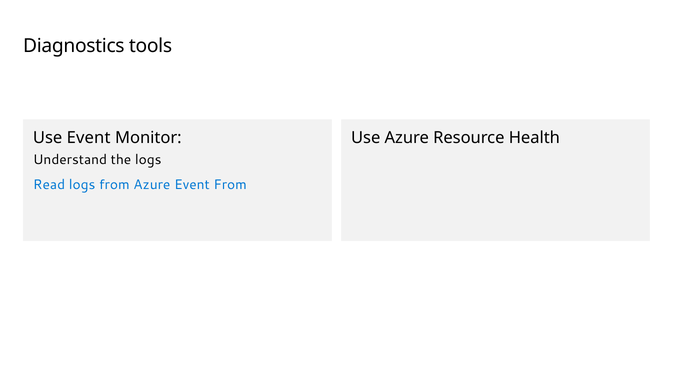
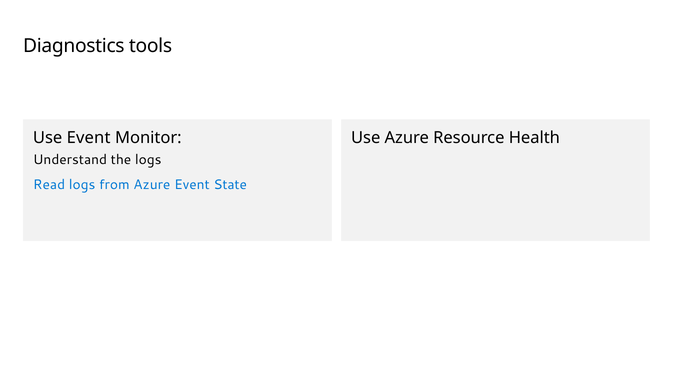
Event From: From -> State (230, 184)
